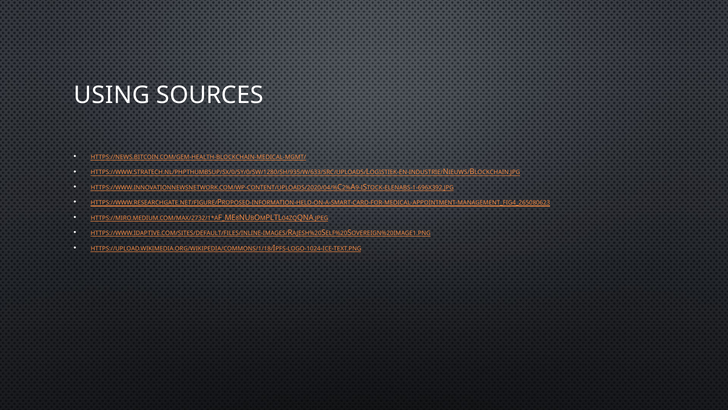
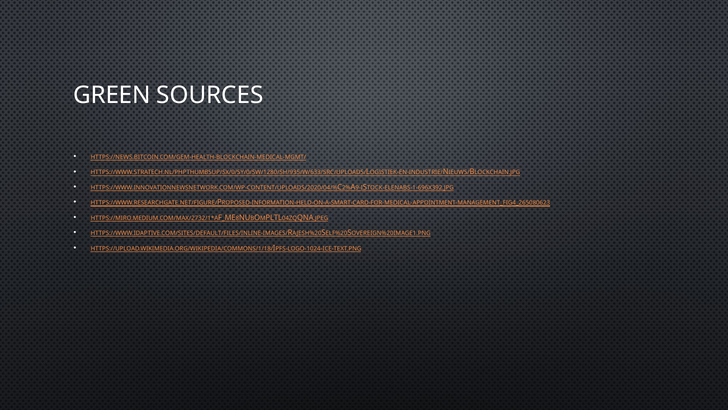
USING: USING -> GREEN (112, 95)
